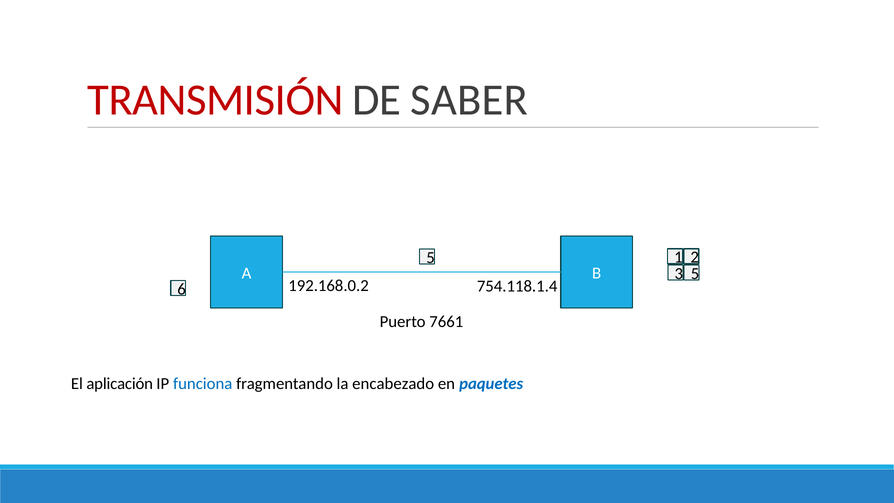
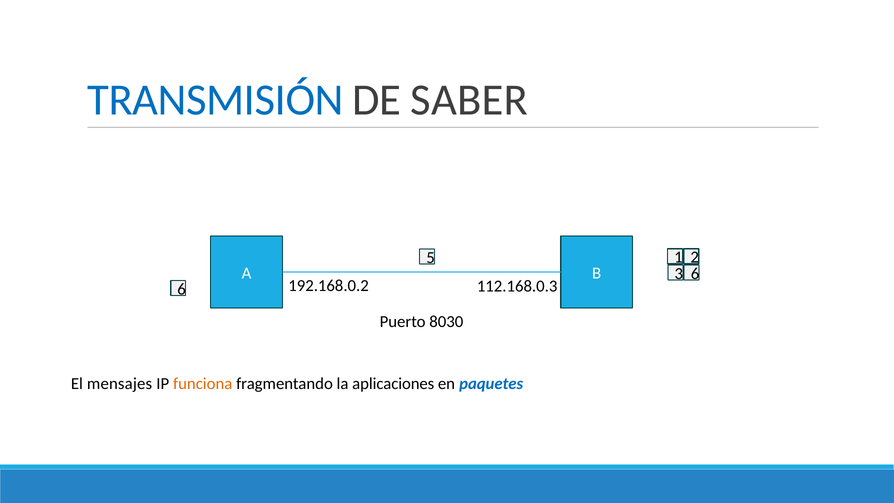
TRANSMISIÓN colour: red -> blue (215, 100)
3 5: 5 -> 6 (695, 274)
754.118.1.4: 754.118.1.4 -> 112.168.0.3 (517, 286)
7661: 7661 -> 8030 (446, 322)
aplicación: aplicación -> mensajes (120, 384)
funciona colour: blue -> orange (203, 384)
encabezado: encabezado -> aplicaciones (393, 384)
